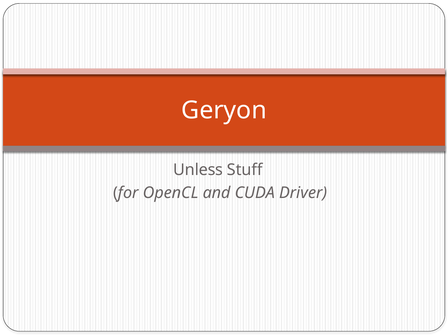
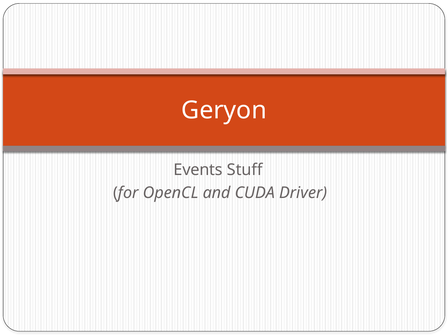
Unless: Unless -> Events (198, 170)
